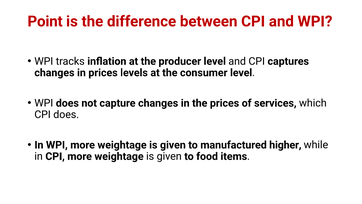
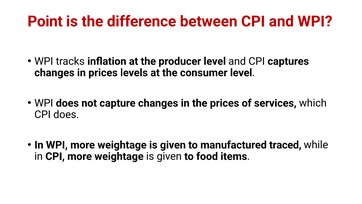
higher: higher -> traced (285, 145)
